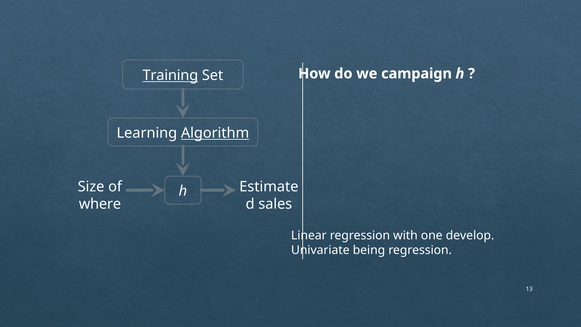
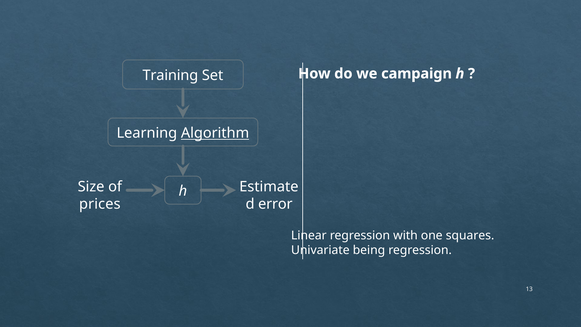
Training underline: present -> none (170, 75)
where: where -> prices (100, 204)
sales: sales -> error (275, 204)
develop: develop -> squares (470, 235)
